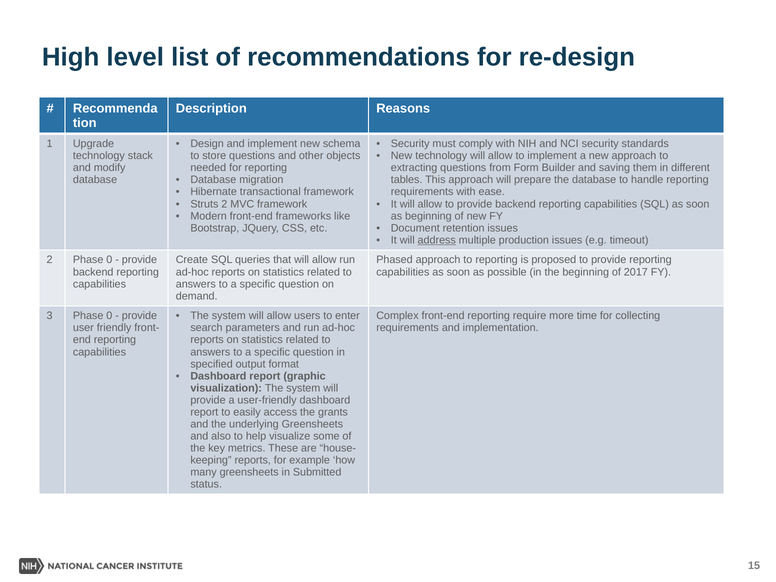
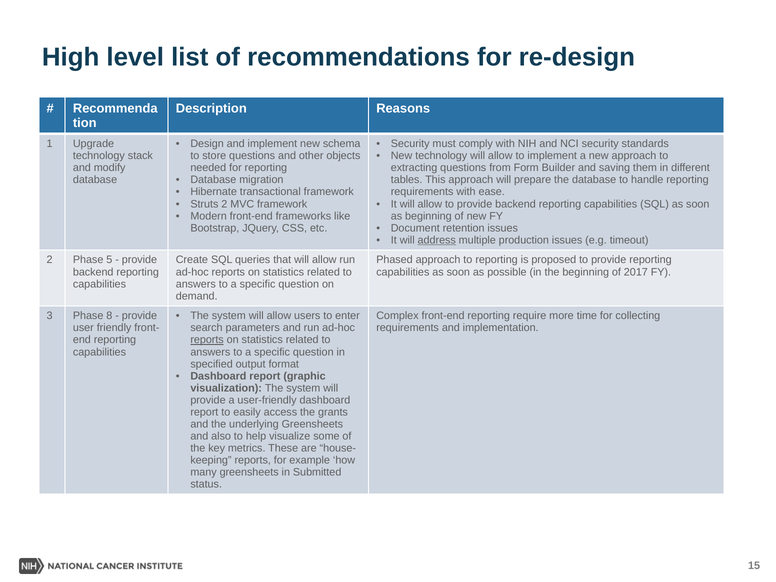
2 Phase 0: 0 -> 5 (109, 260)
3 Phase 0: 0 -> 8 (109, 316)
reports underline: none -> present (207, 340)
